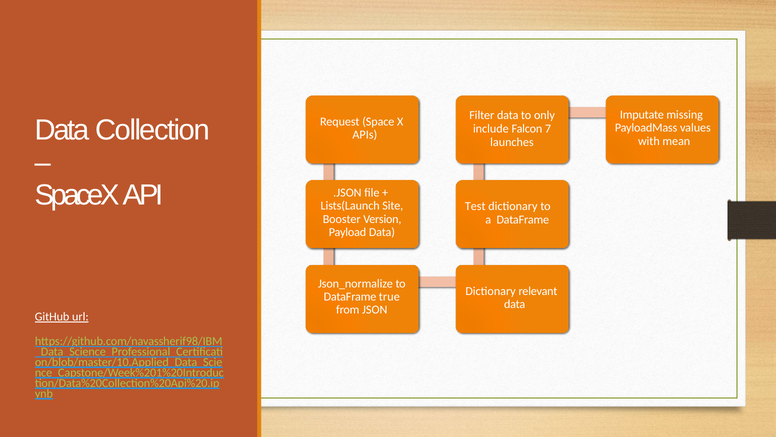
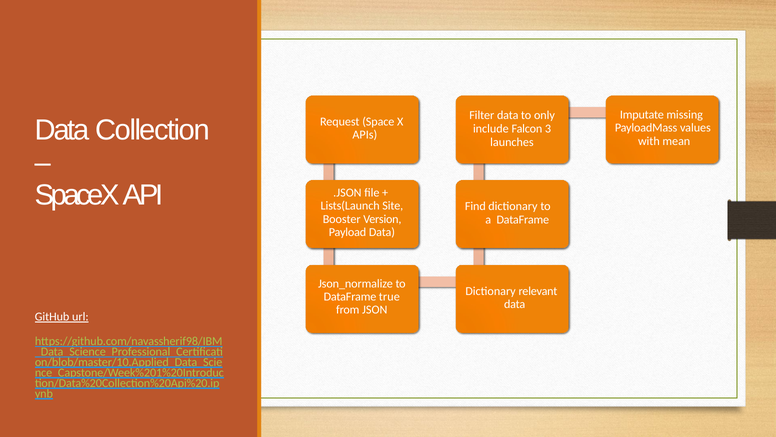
7: 7 -> 3 (548, 129)
Test: Test -> Find (475, 206)
